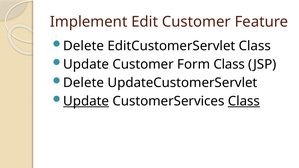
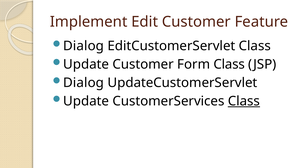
Delete: Delete -> Dialog (84, 46)
Delete: Delete -> Dialog (84, 83)
Update underline: present -> none (86, 101)
